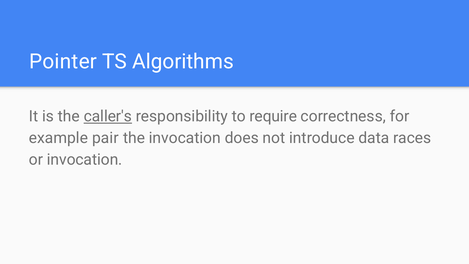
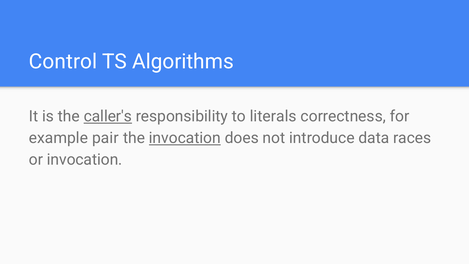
Pointer: Pointer -> Control (63, 62)
require: require -> literals (273, 116)
invocation underline: none -> present (185, 138)
